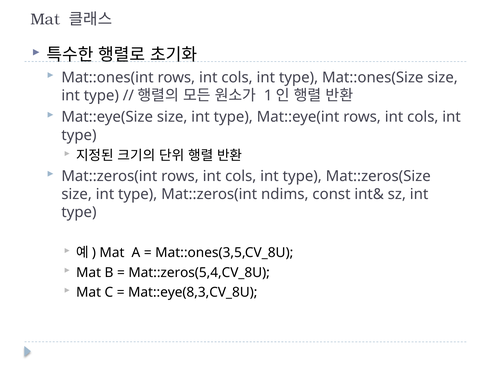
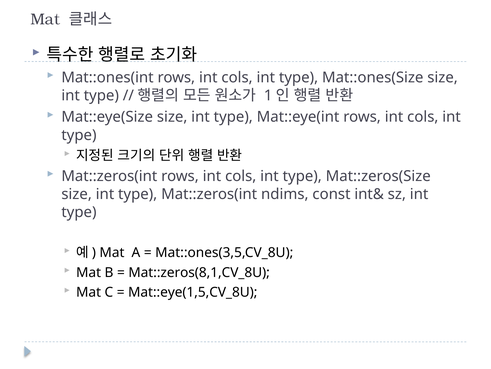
Mat::zeros(5,4,CV_8U: Mat::zeros(5,4,CV_8U -> Mat::zeros(8,1,CV_8U (199, 272)
Mat::eye(8,3,CV_8U: Mat::eye(8,3,CV_8U -> Mat::eye(1,5,CV_8U (193, 292)
